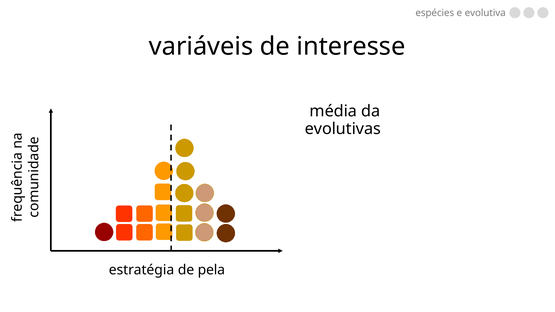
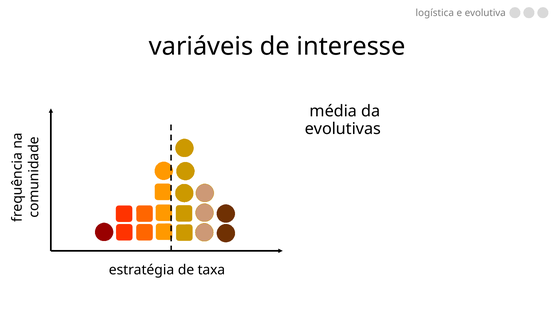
espécies: espécies -> logística (435, 13)
pela: pela -> taxa (211, 270)
